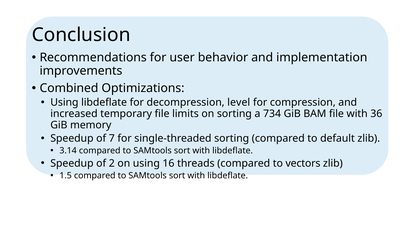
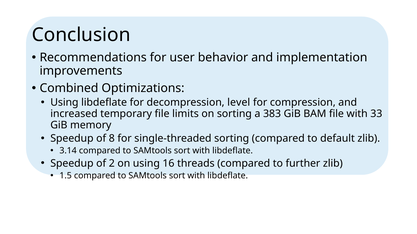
734: 734 -> 383 (272, 114)
36: 36 -> 33 (376, 114)
7: 7 -> 8 (112, 139)
vectors: vectors -> further (303, 164)
